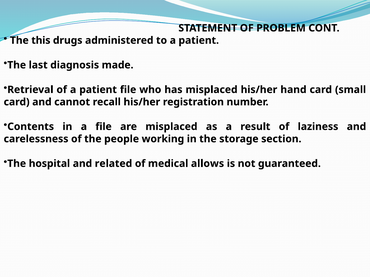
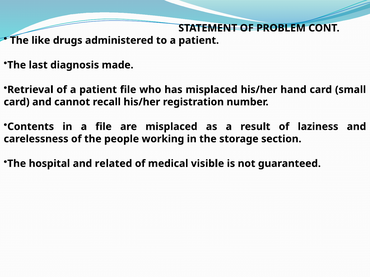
this: this -> like (41, 40)
allows: allows -> visible (208, 164)
